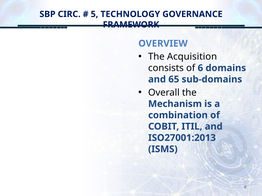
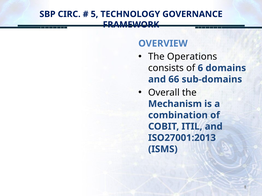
Acquisition: Acquisition -> Operations (192, 57)
65: 65 -> 66 (174, 80)
